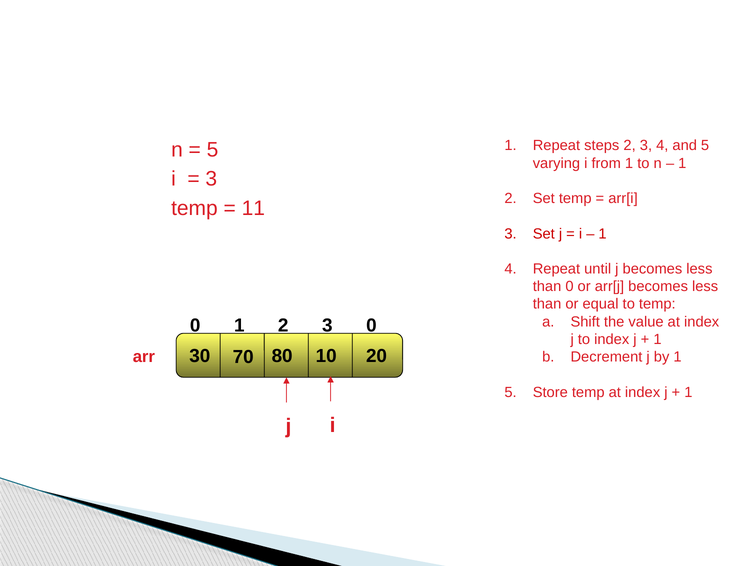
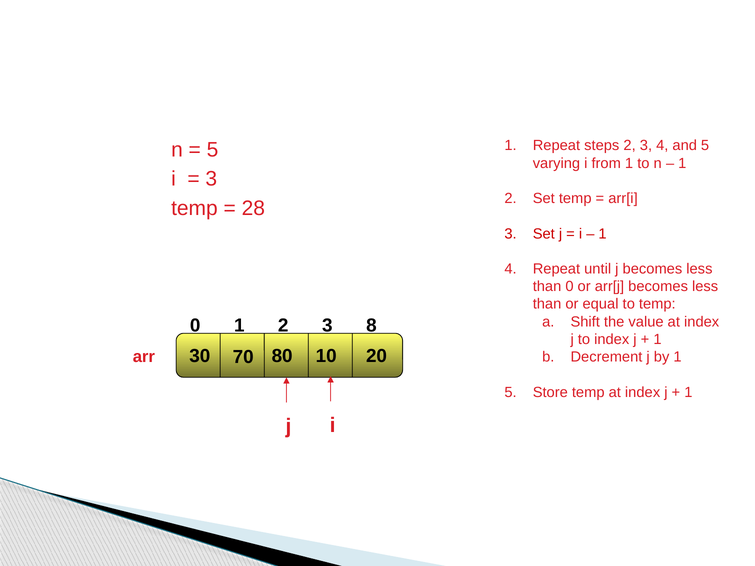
11: 11 -> 28 (253, 208)
0 0: 0 -> 8 (371, 326)
